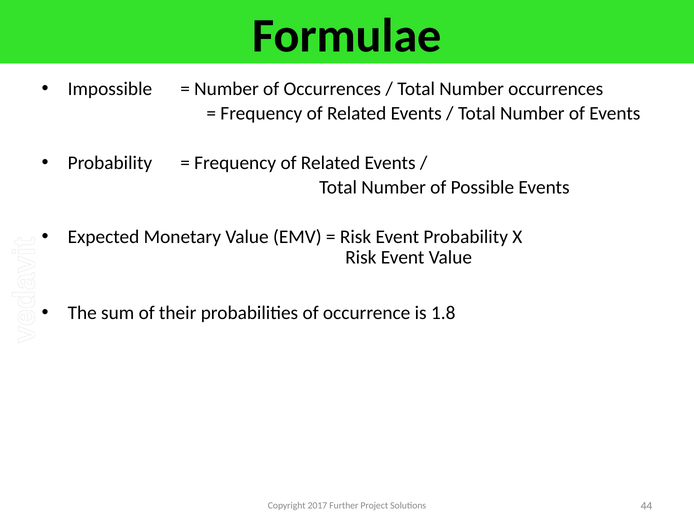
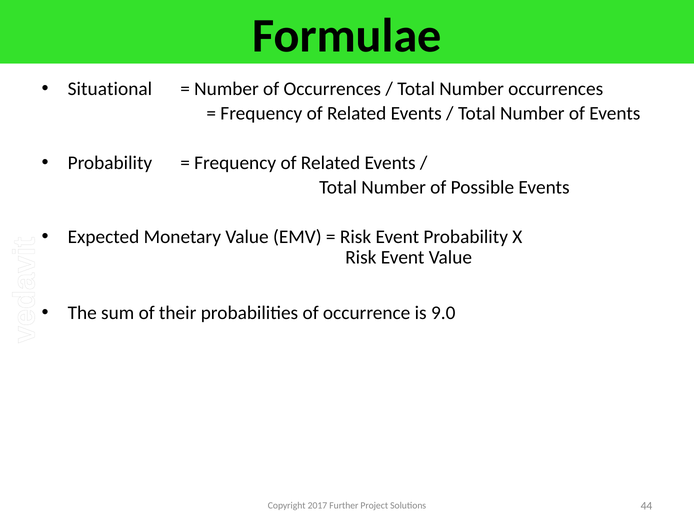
Impossible: Impossible -> Situational (110, 89)
1.8: 1.8 -> 9.0 (443, 313)
